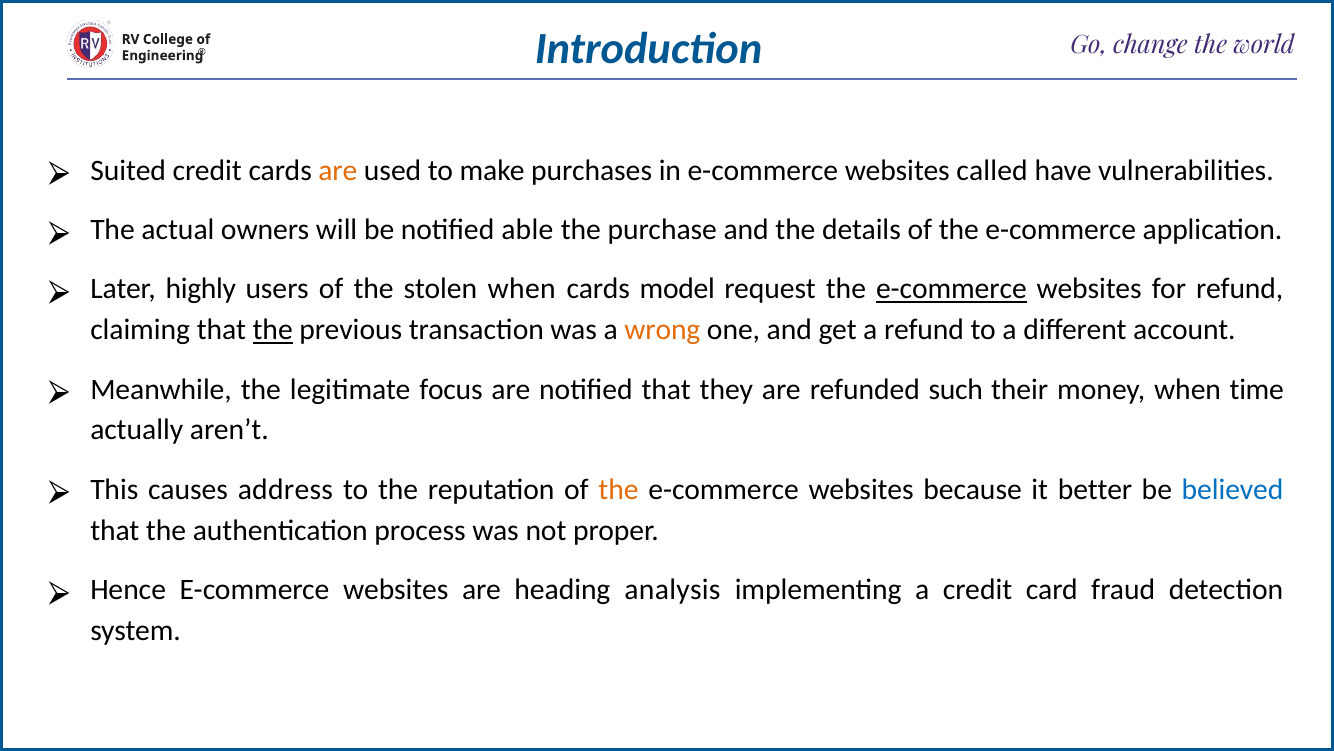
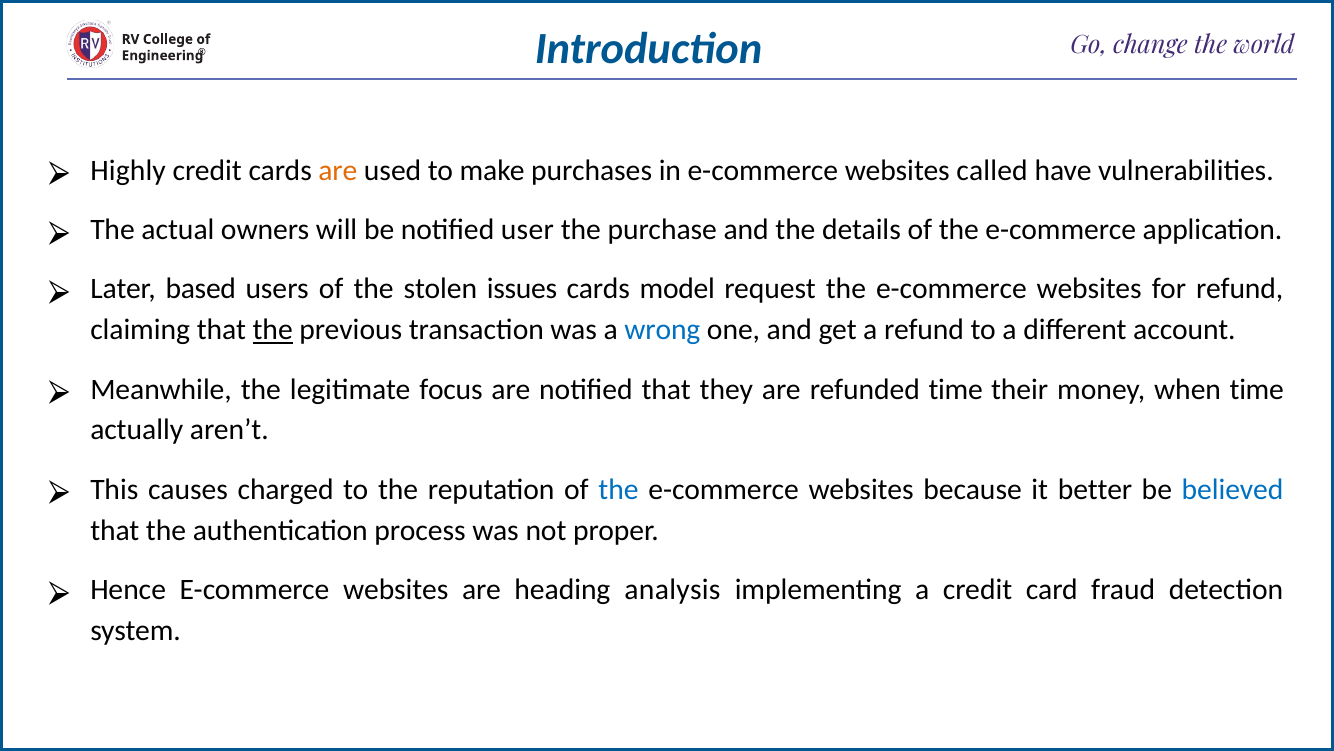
Suited: Suited -> Highly (128, 170)
able: able -> user (527, 229)
highly: highly -> based (201, 289)
stolen when: when -> issues (522, 289)
e-commerce underline: present -> none (951, 289)
wrong colour: orange -> blue (662, 330)
refunded such: such -> time (956, 389)
address: address -> charged (286, 489)
the colour: orange -> blue (619, 489)
